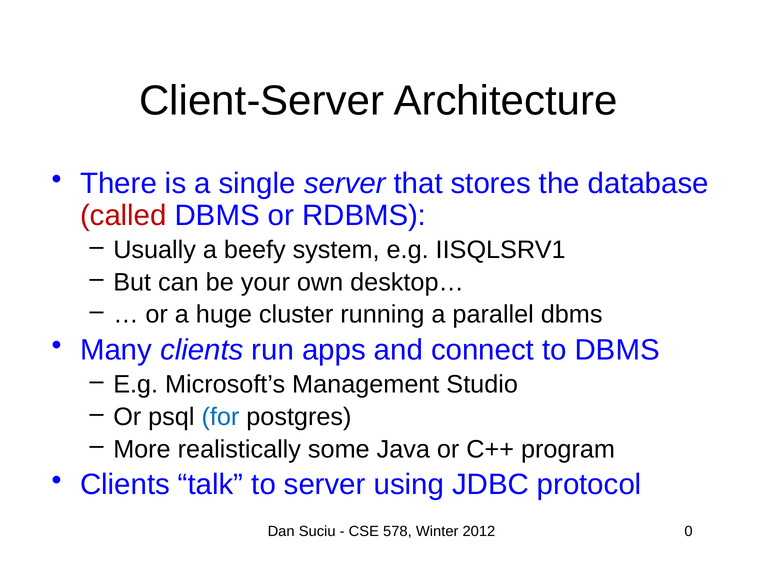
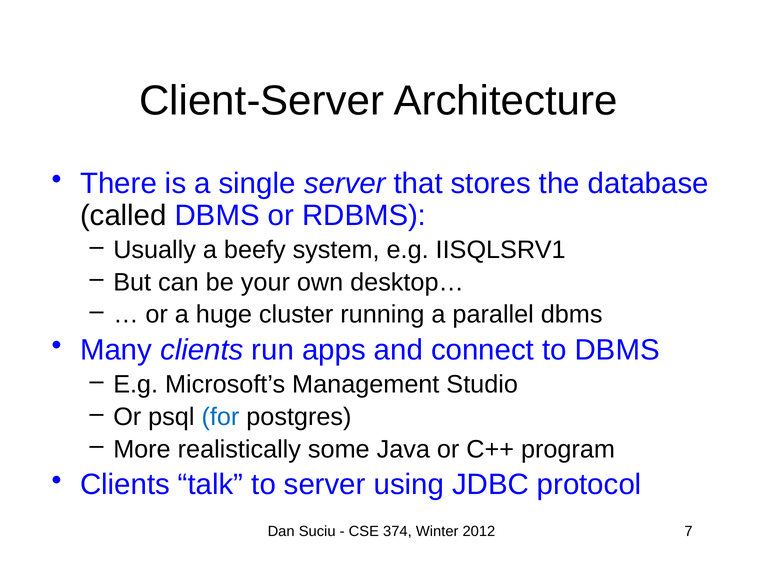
called colour: red -> black (123, 215)
578: 578 -> 374 (397, 531)
0: 0 -> 7 (689, 531)
